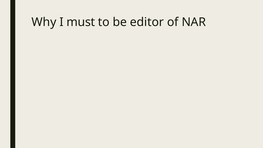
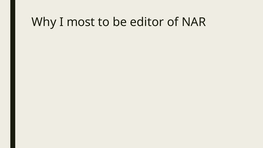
must: must -> most (81, 22)
